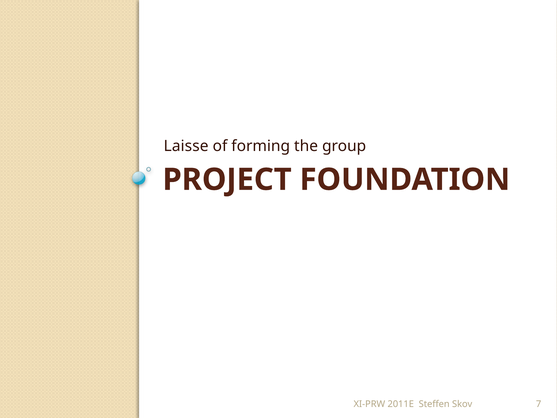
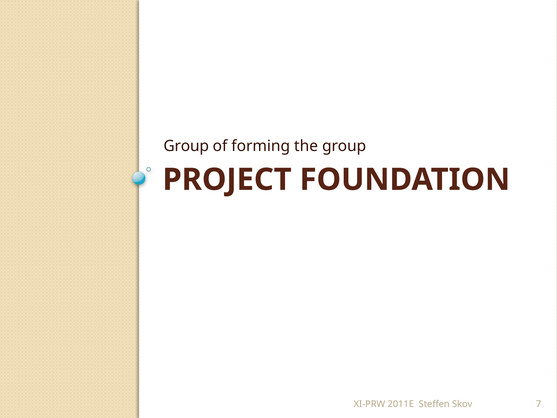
Laisse: Laisse -> Group (186, 146)
